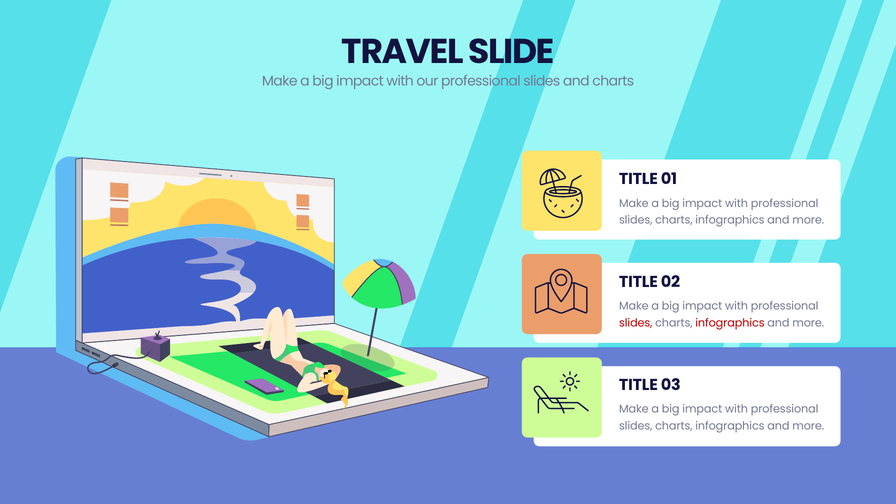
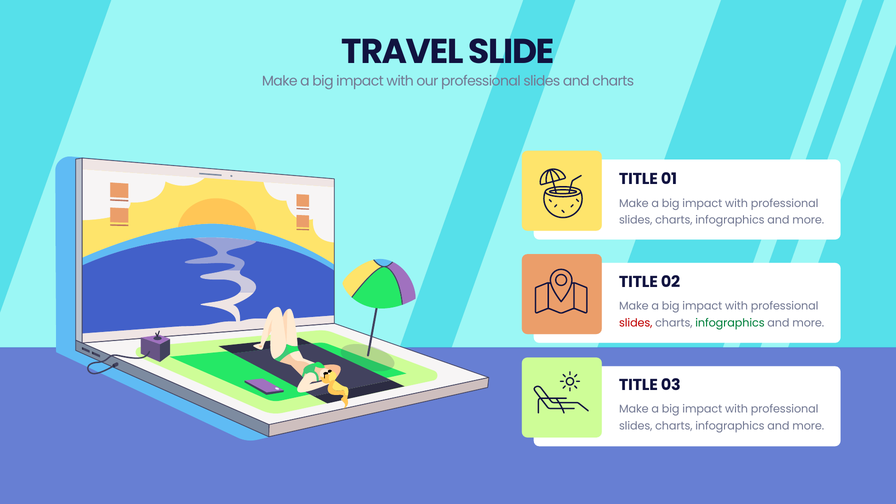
infographics colour: red -> green (730, 323)
